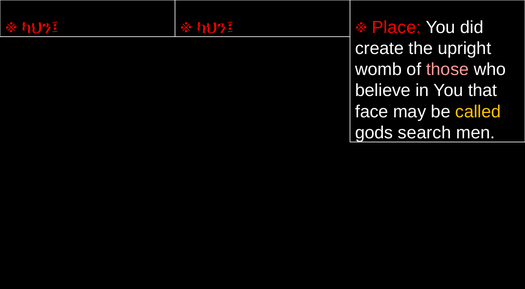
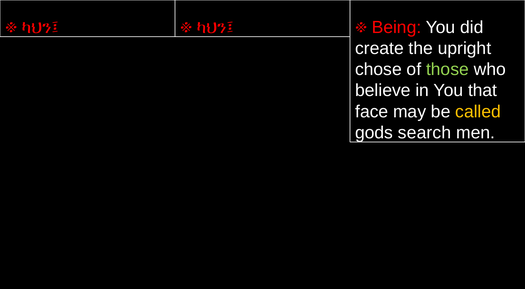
Place: Place -> Being (396, 27)
womb: womb -> chose (378, 69)
those colour: pink -> light green (447, 69)
